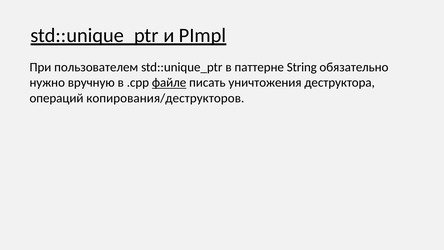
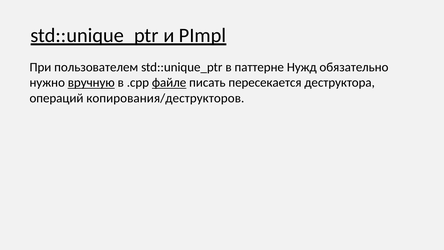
String: String -> Нужд (302, 67)
вручную underline: none -> present (91, 83)
уничтожения: уничтожения -> пересекается (265, 83)
